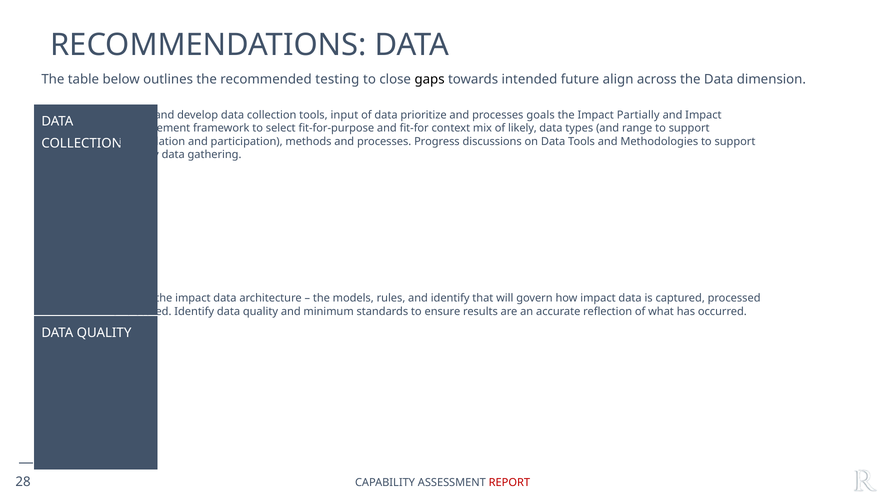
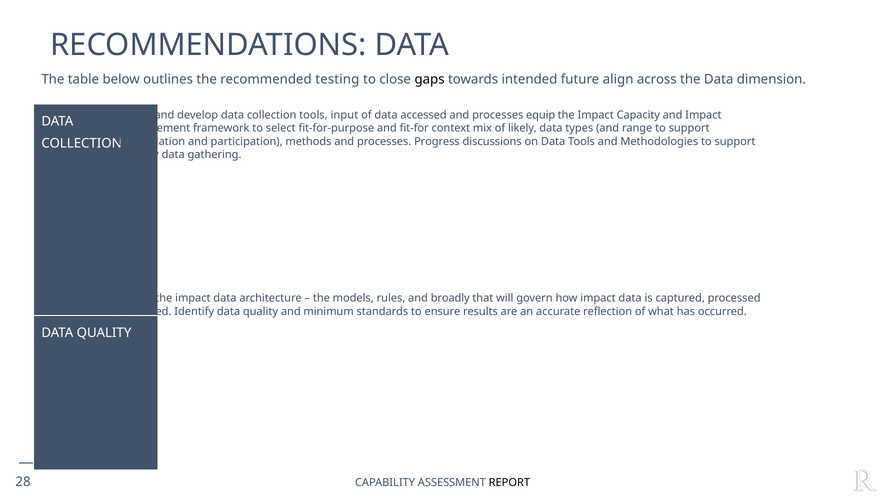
prioritize: prioritize -> accessed (424, 115)
goals: goals -> equip (541, 115)
Partially: Partially -> Capacity (638, 115)
and identify: identify -> broadly (450, 298)
REPORT colour: red -> black (509, 482)
